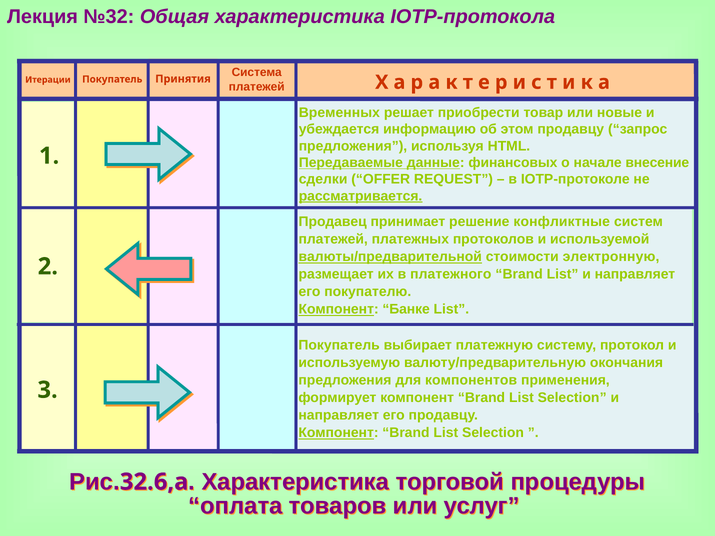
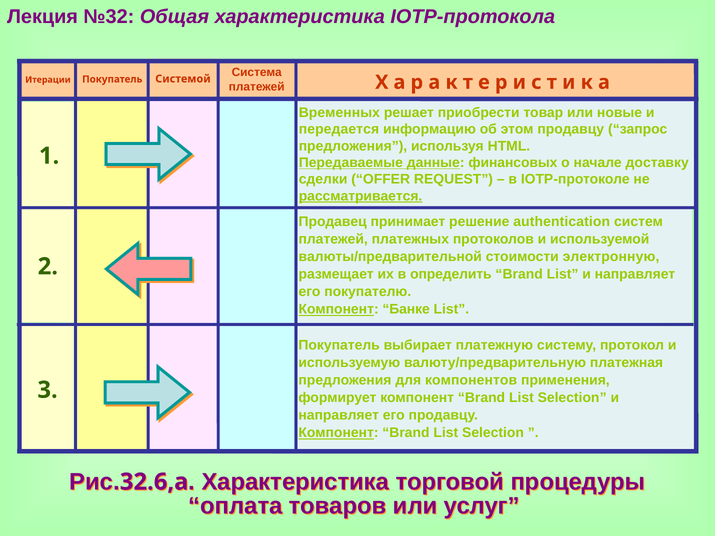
Принятия: Принятия -> Системой (183, 79)
убеждается: убеждается -> передается (339, 129)
внесение: внесение -> доставку (657, 163)
конфликтные: конфликтные -> authentication (562, 222)
валюты/предварительной underline: present -> none (390, 257)
платежного: платежного -> определить (451, 275)
окончания: окончания -> платежная (627, 363)
